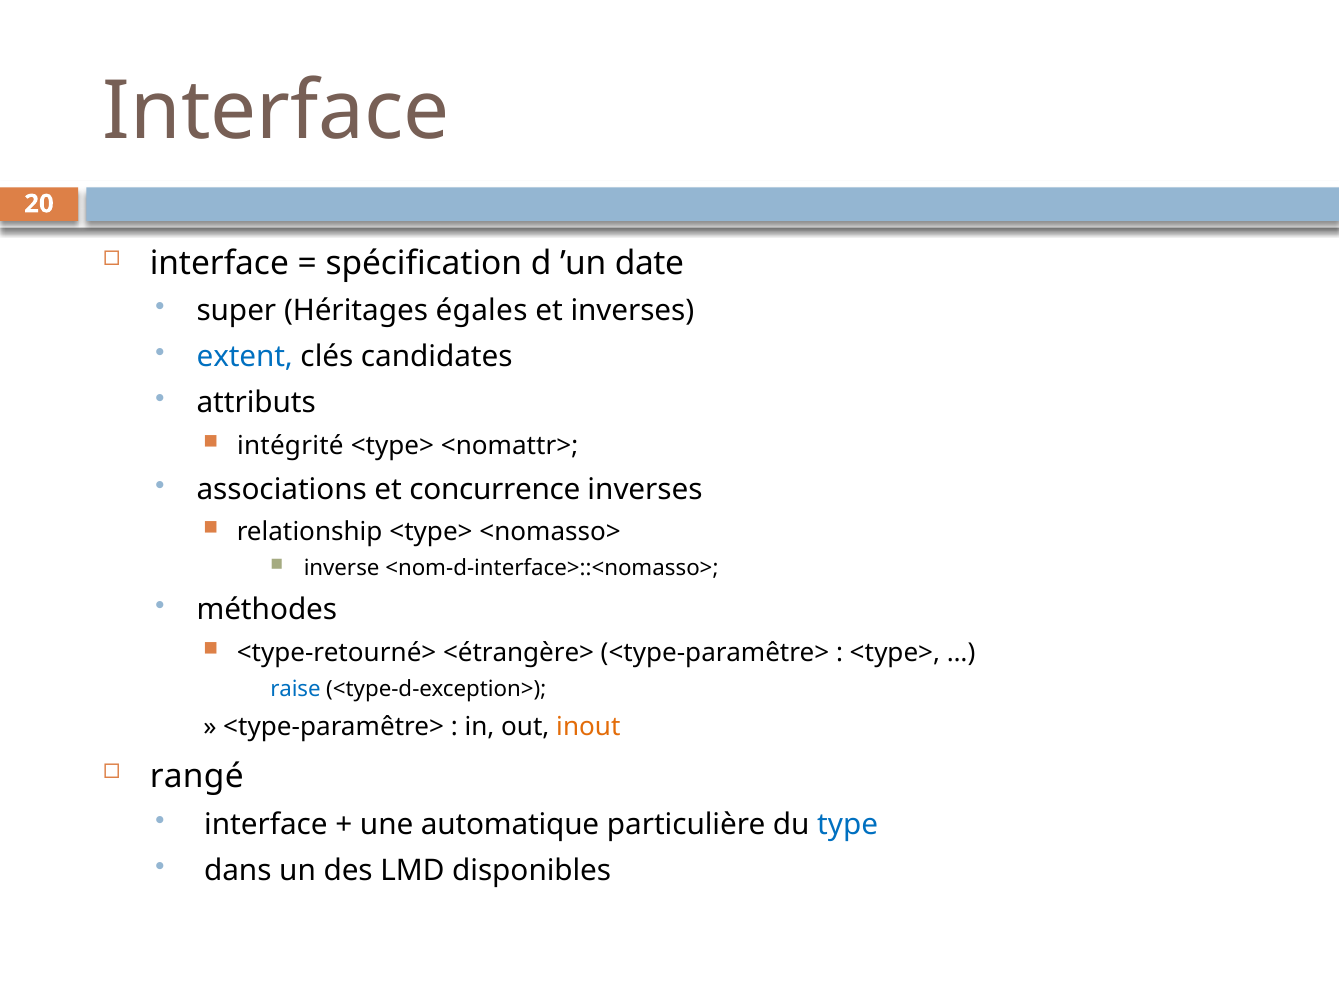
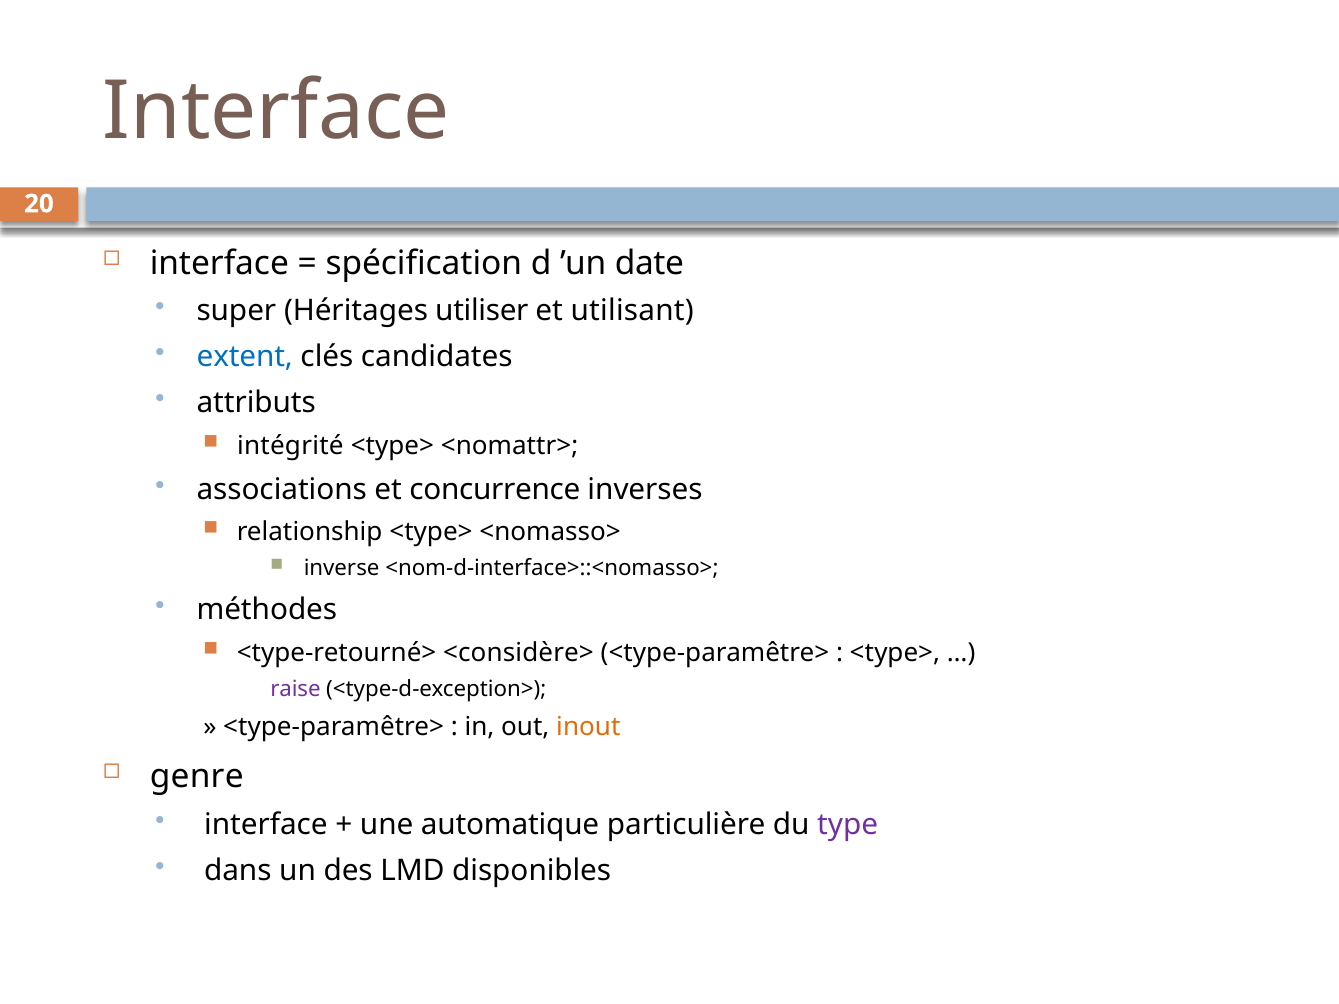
égales: égales -> utiliser (482, 311)
et inverses: inverses -> utilisant (632, 311)
<étrangère>: <étrangère> -> <considère> (518, 653)
raise colour: blue -> purple (295, 689)
rangé: rangé -> genre (197, 777)
type colour: blue -> purple (848, 825)
